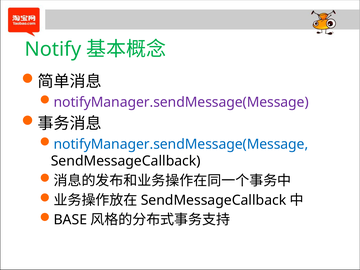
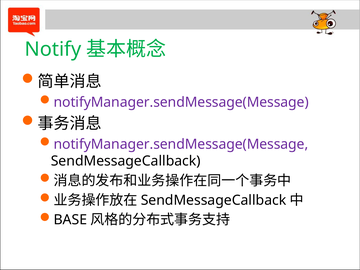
notifyManager.sendMessage(Message colour: blue -> purple (181, 144)
